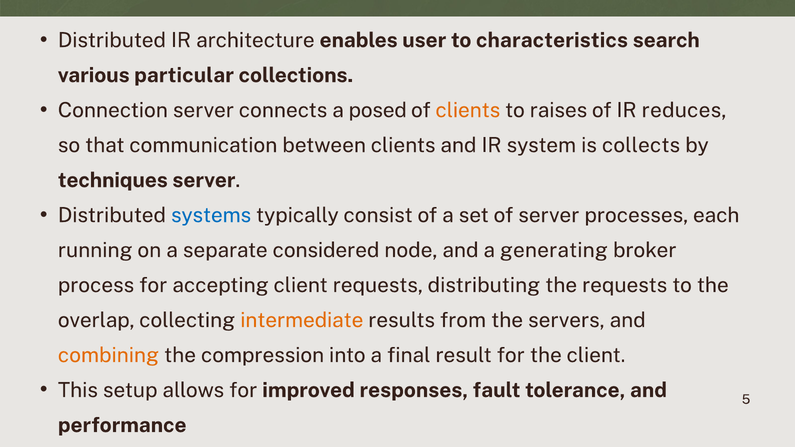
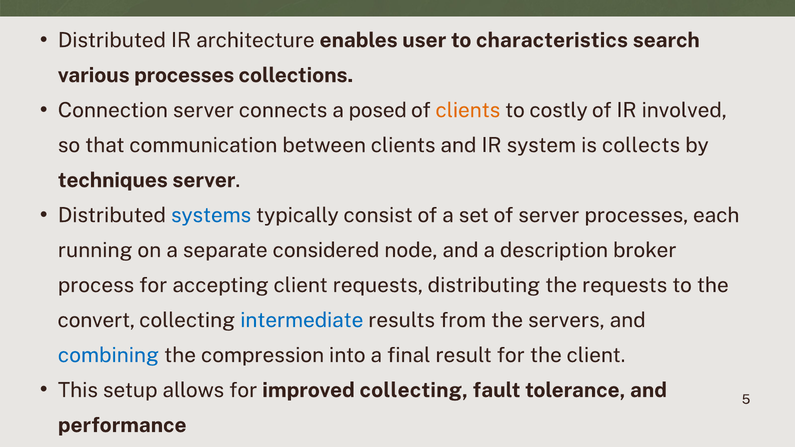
various particular: particular -> processes (184, 75)
raises: raises -> costly (559, 110)
reduces: reduces -> involved (684, 110)
generating: generating -> description (554, 250)
overlap: overlap -> convert (96, 320)
intermediate colour: orange -> blue (302, 320)
combining colour: orange -> blue (108, 355)
improved responses: responses -> collecting (414, 390)
